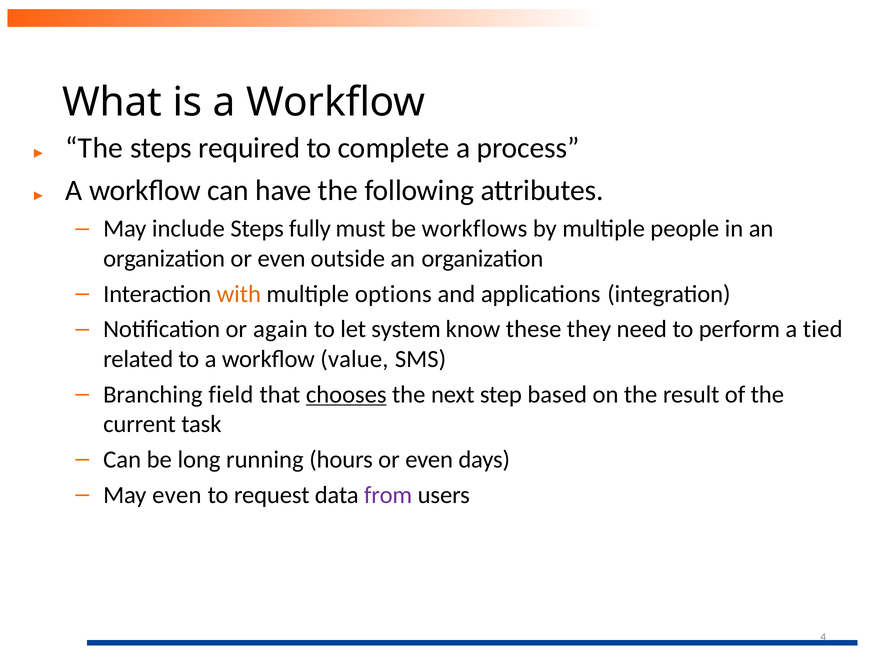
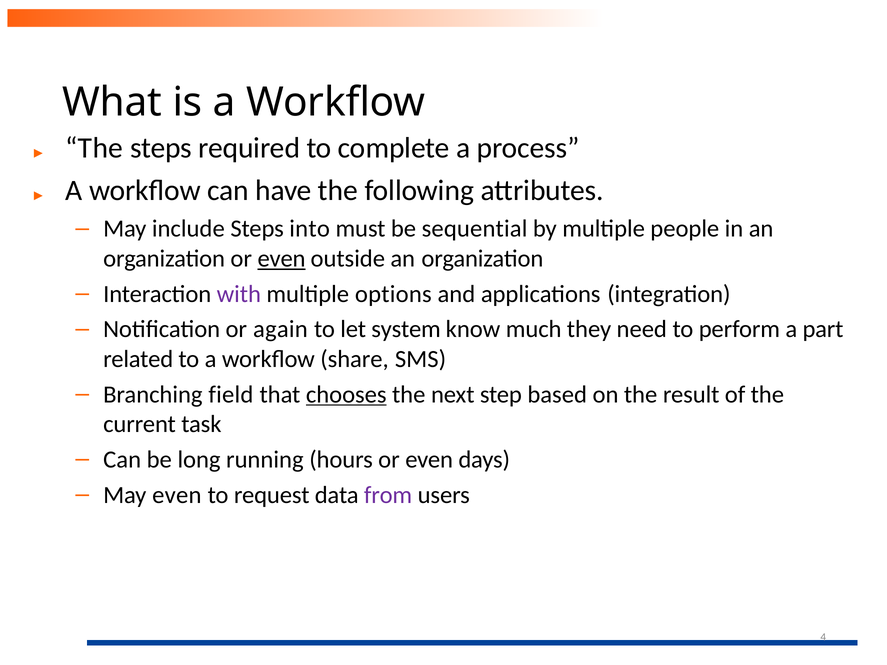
fully: fully -> into (310, 229)
workflows: workflows -> sequential (475, 229)
even underline: none -> present (282, 259)
with colour: orange -> purple (239, 294)
these: these -> much (534, 329)
tied: tied -> part (823, 329)
value: value -> share (354, 359)
